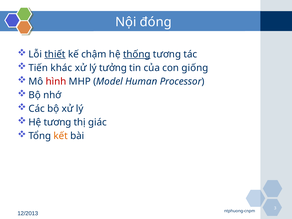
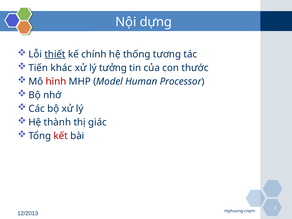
đóng: đóng -> dựng (156, 22)
chậm: chậm -> chính (94, 54)
thống underline: present -> none (137, 54)
giống: giống -> thước (195, 68)
Hệ tương: tương -> thành (57, 122)
kết colour: orange -> red (61, 136)
